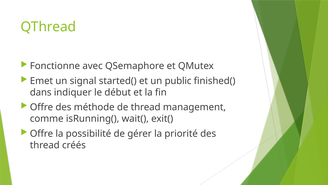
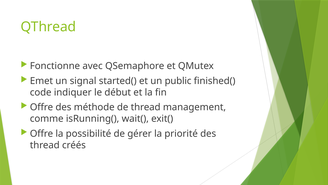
dans: dans -> code (41, 92)
